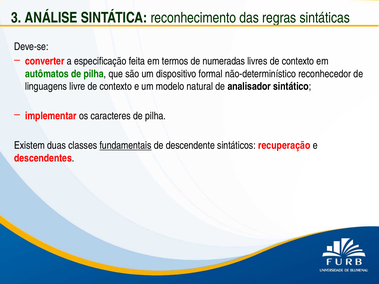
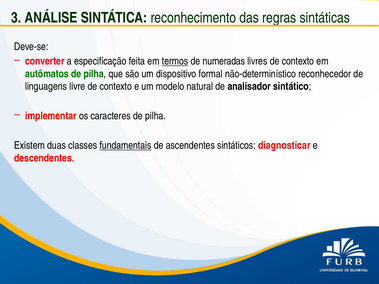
termos underline: none -> present (175, 61)
descendente: descendente -> ascendentes (190, 146)
recuperação: recuperação -> diagnosticar (284, 146)
